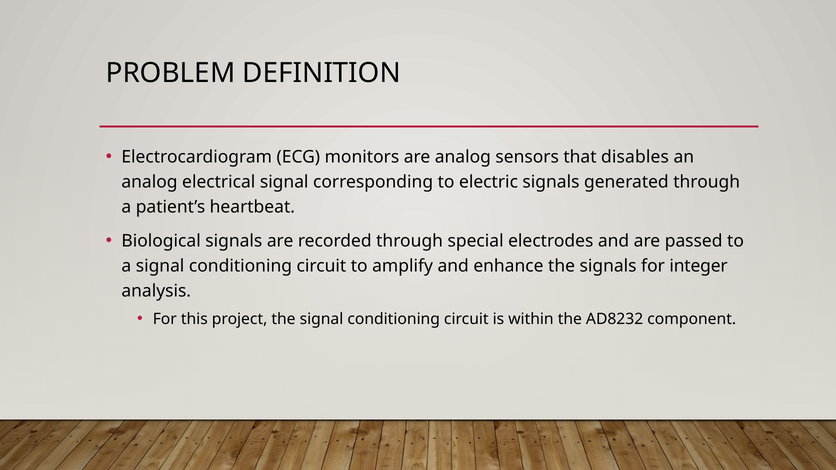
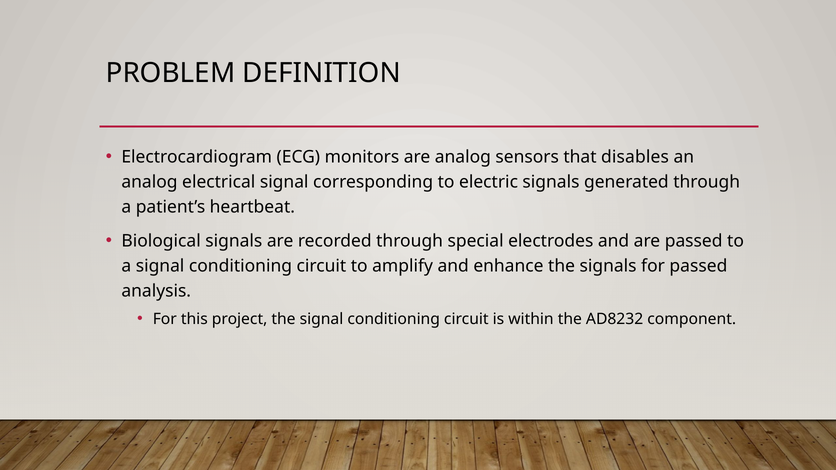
for integer: integer -> passed (698, 266)
